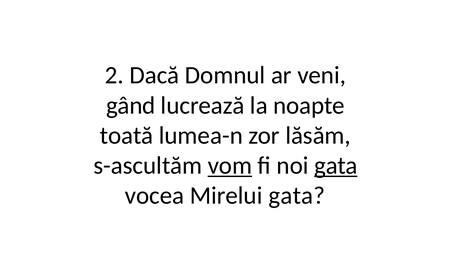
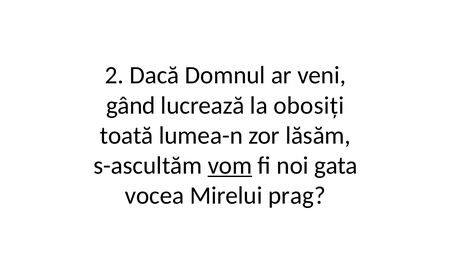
noapte: noapte -> obosiți (309, 105)
gata underline: present -> none (336, 165)
Mirelui gata: gata -> prag (297, 195)
